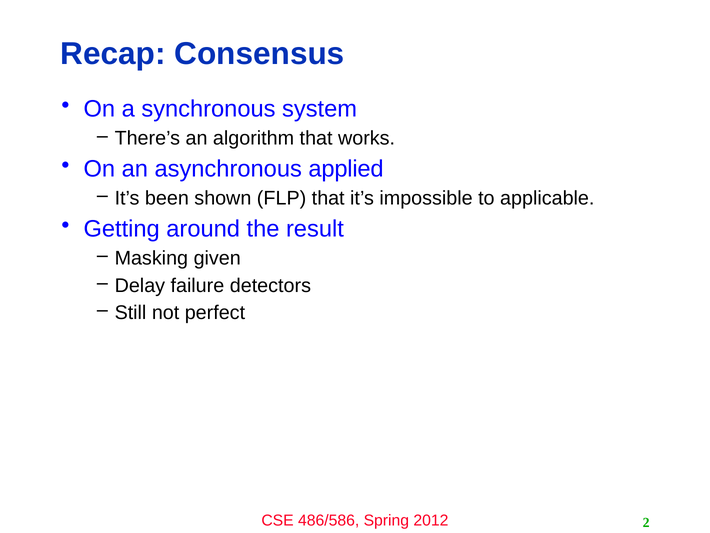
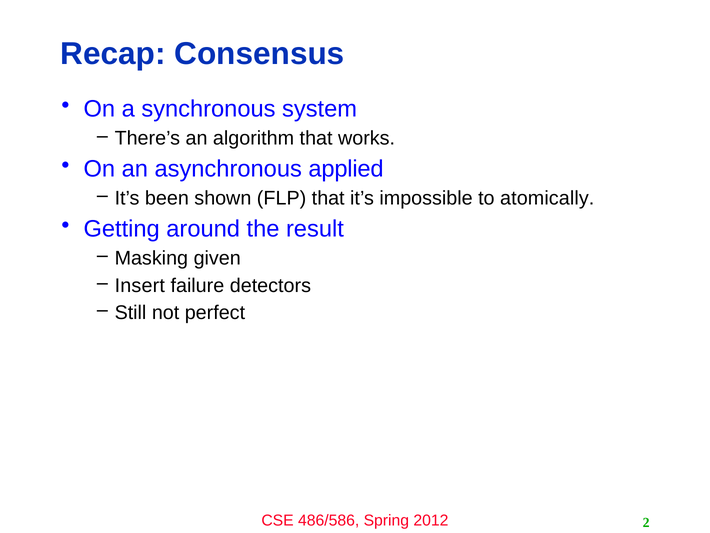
applicable: applicable -> atomically (547, 198)
Delay: Delay -> Insert (140, 285)
